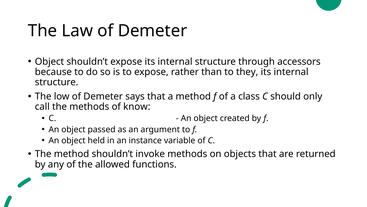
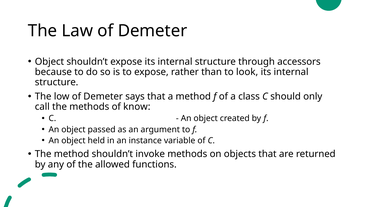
they: they -> look (247, 72)
